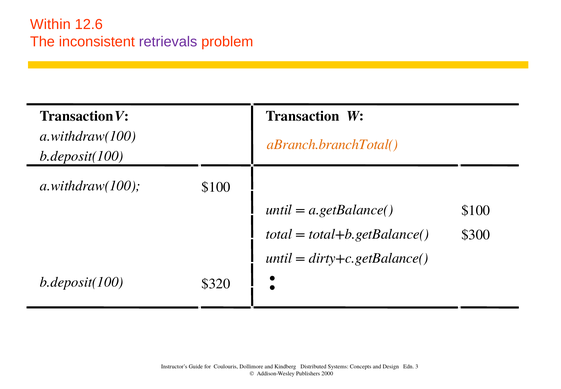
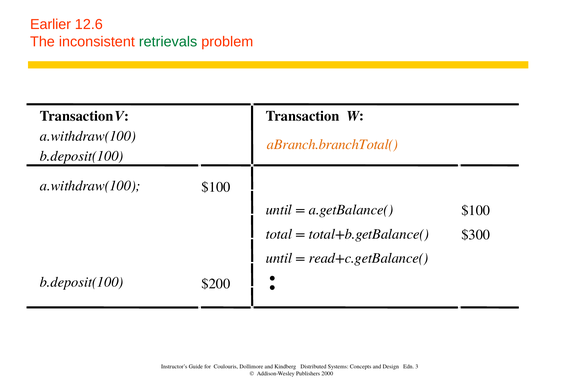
Within: Within -> Earlier (51, 24)
retrievals colour: purple -> green (168, 42)
dirty+c.getBalance(: dirty+c.getBalance( -> read+c.getBalance( (369, 258)
$320: $320 -> $200 (216, 283)
